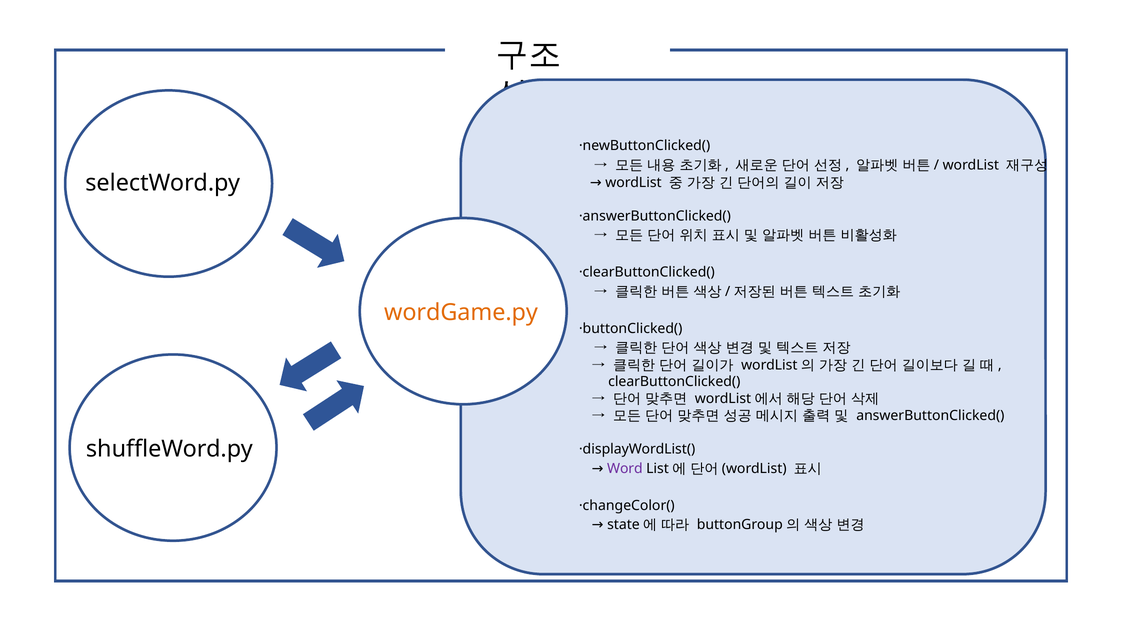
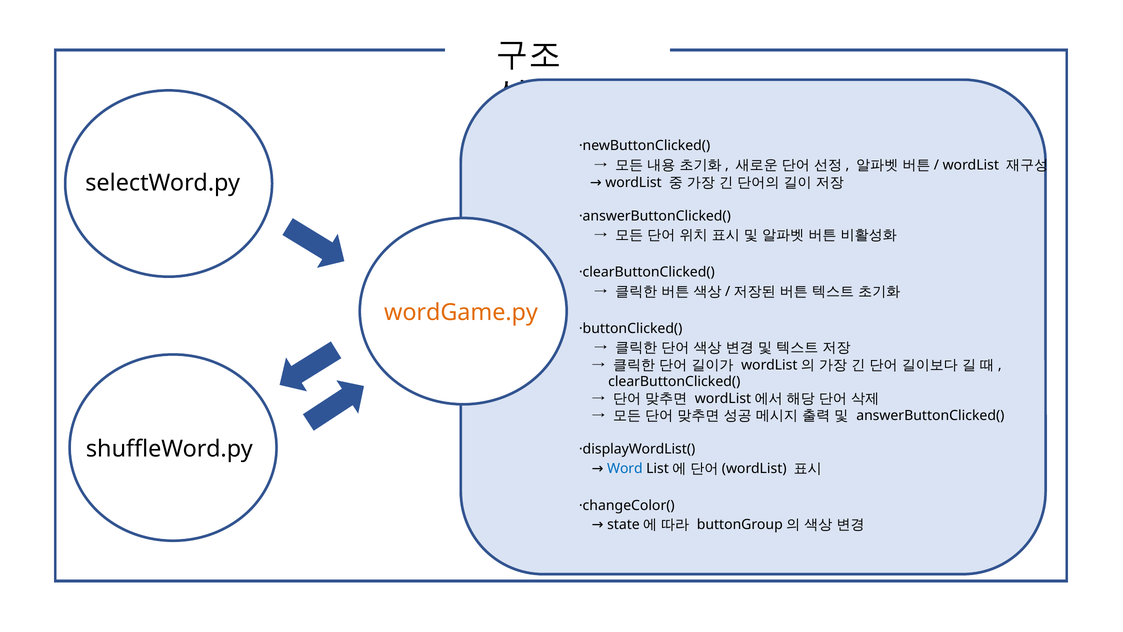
Word colour: purple -> blue (625, 468)
